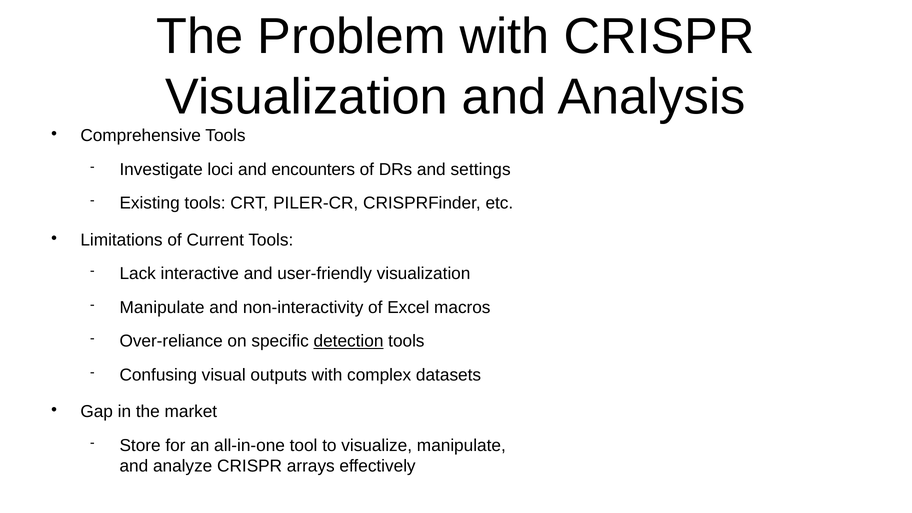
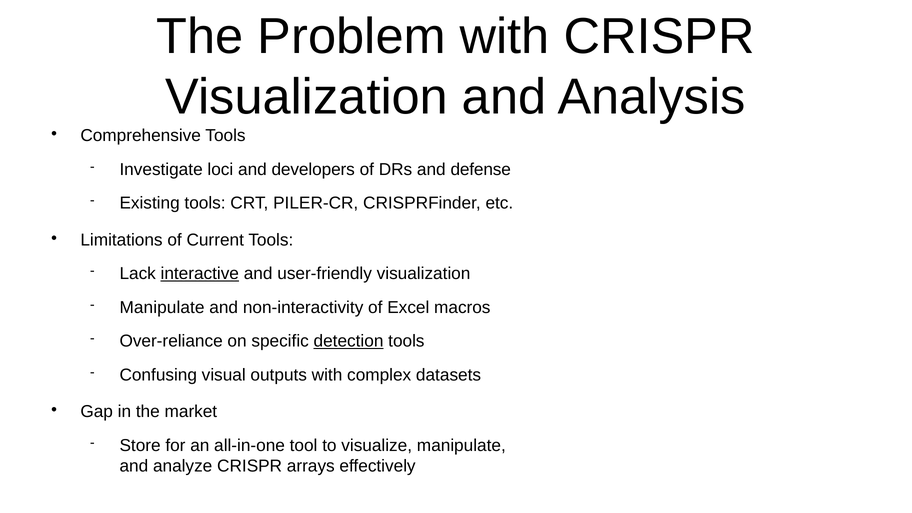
encounters: encounters -> developers (313, 169)
settings: settings -> defense (481, 169)
interactive underline: none -> present (200, 274)
